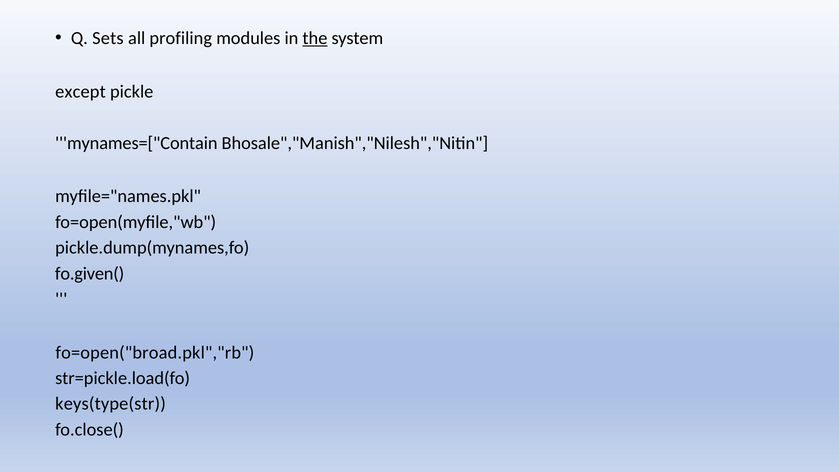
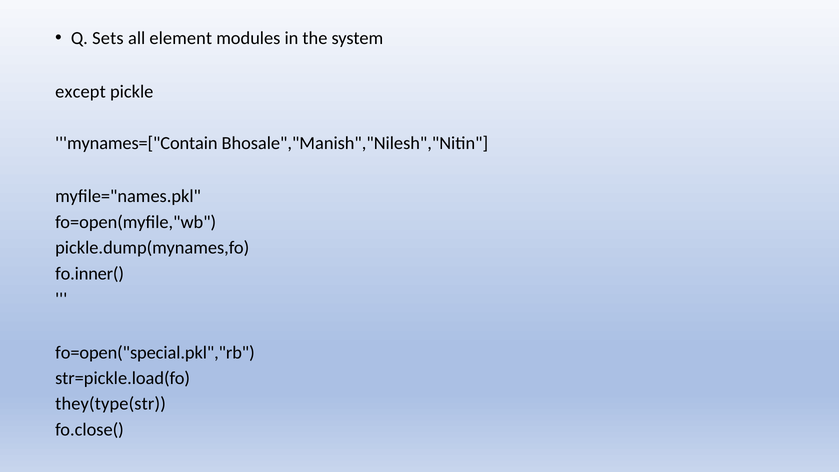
profiling: profiling -> element (181, 38)
the underline: present -> none (315, 38)
fo.given(: fo.given( -> fo.inner( (90, 273)
fo=open("broad.pkl","rb: fo=open("broad.pkl","rb -> fo=open("special.pkl","rb (155, 352)
keys(type(str: keys(type(str -> they(type(str (111, 404)
